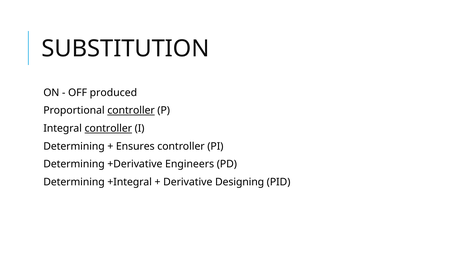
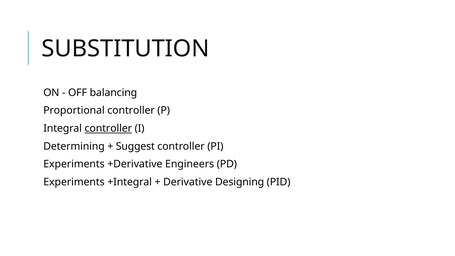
produced: produced -> balancing (113, 93)
controller underline: present -> none (131, 110)
Ensures: Ensures -> Suggest (135, 146)
Determining: Determining -> Experiments (74, 164)
Determining: Determining -> Experiments (74, 182)
